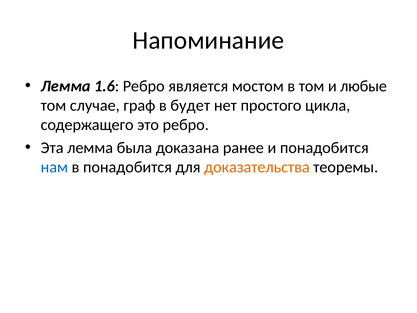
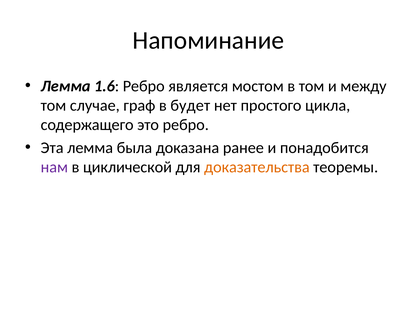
любые: любые -> между (363, 86)
нам colour: blue -> purple (54, 167)
в понадобится: понадобится -> циклической (127, 167)
